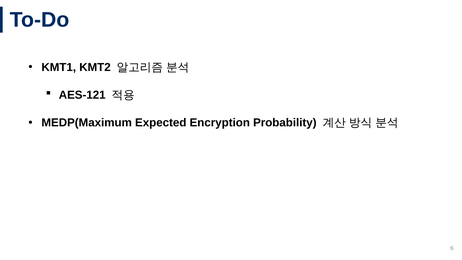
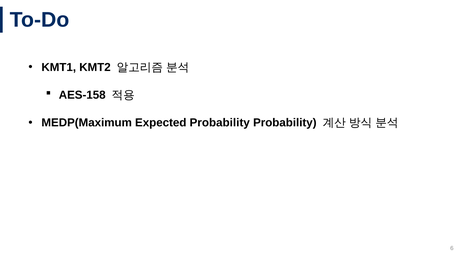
AES-121: AES-121 -> AES-158 (82, 95)
Expected Encryption: Encryption -> Probability (220, 123)
